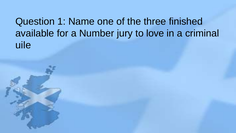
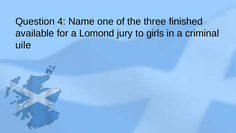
1: 1 -> 4 (61, 21)
Number: Number -> Lomond (97, 33)
love: love -> girls (155, 33)
